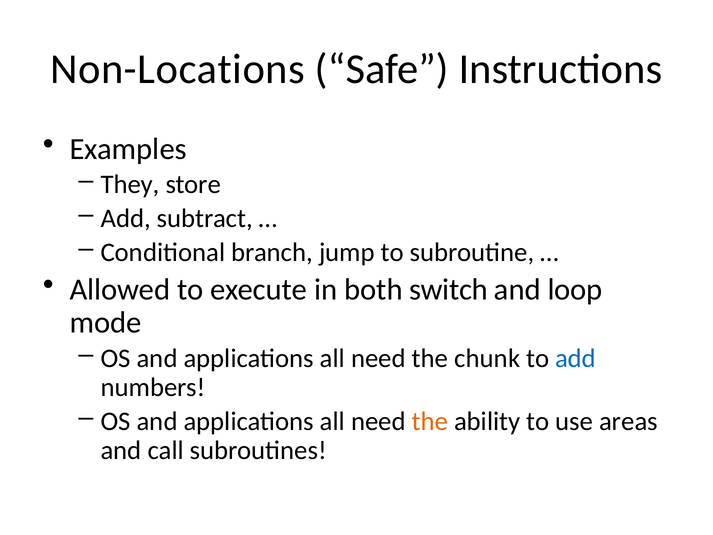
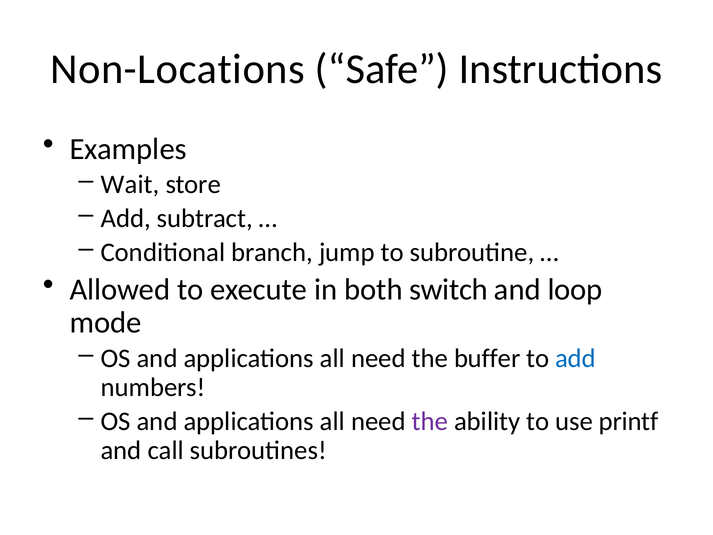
They: They -> Wait (130, 184)
chunk: chunk -> buffer (487, 358)
the colour: orange -> purple (430, 421)
areas: areas -> printf (629, 421)
